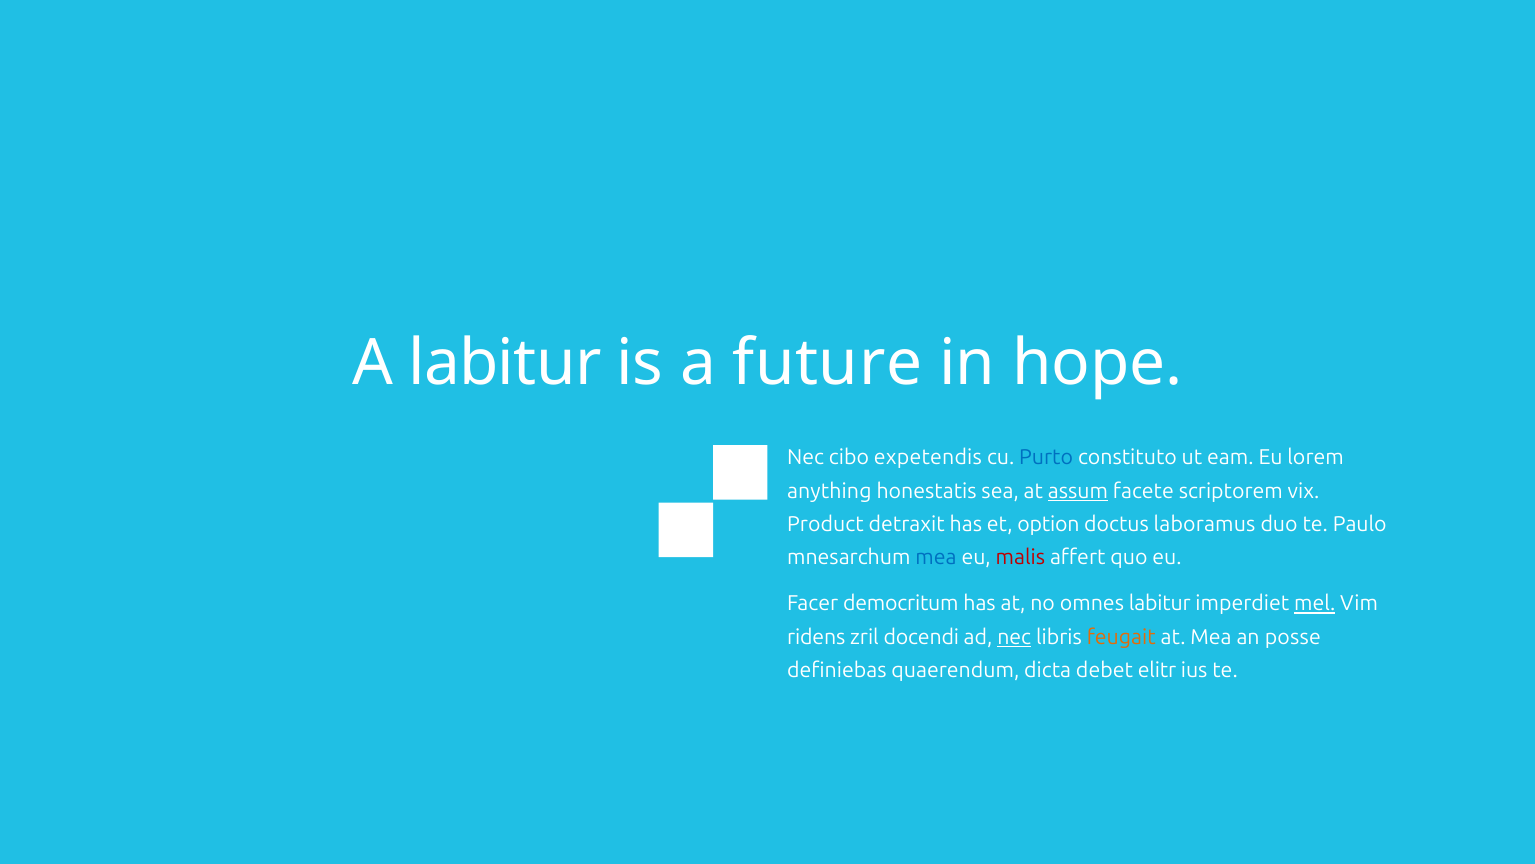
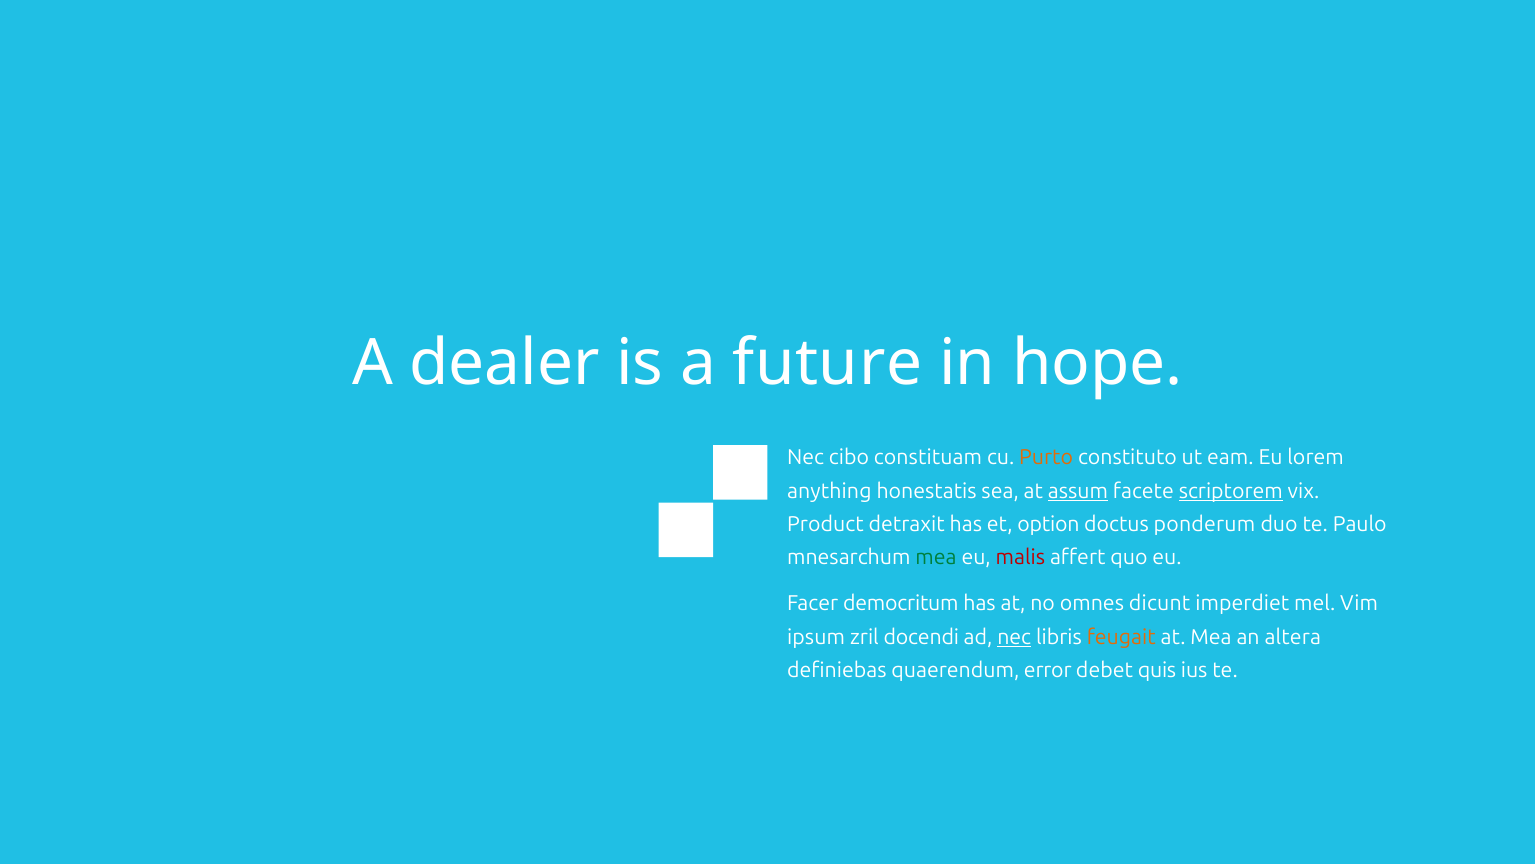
A labitur: labitur -> dealer (505, 363)
expetendis: expetendis -> constituam (928, 457)
Purto colour: blue -> orange (1046, 457)
scriptorem underline: none -> present (1231, 491)
laboramus: laboramus -> ponderum (1204, 524)
mea colour: blue -> green (936, 557)
omnes labitur: labitur -> dicunt (1160, 603)
mel underline: present -> none (1315, 603)
ridens: ridens -> ipsum (816, 637)
posse: posse -> altera (1293, 637)
dicta: dicta -> error (1048, 670)
elitr: elitr -> quis (1157, 670)
